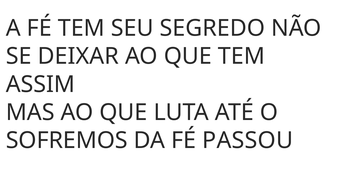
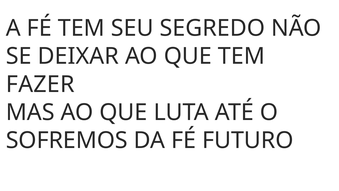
ASSIM: ASSIM -> FAZER (40, 84)
PASSOU: PASSOU -> FUTURO (248, 140)
